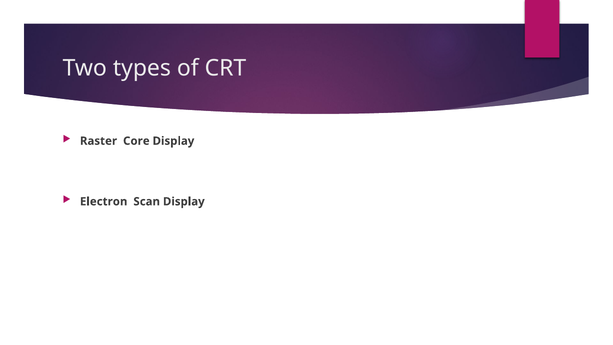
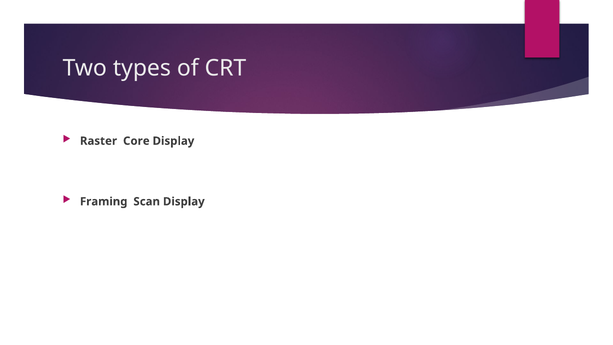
Electron: Electron -> Framing (104, 201)
